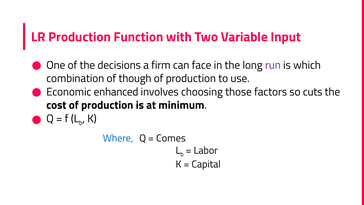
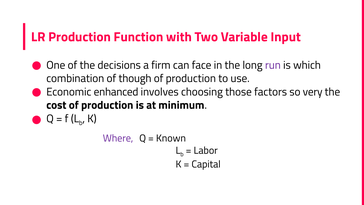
cuts: cuts -> very (313, 92)
Where colour: blue -> purple (118, 138)
Comes: Comes -> Known (171, 138)
